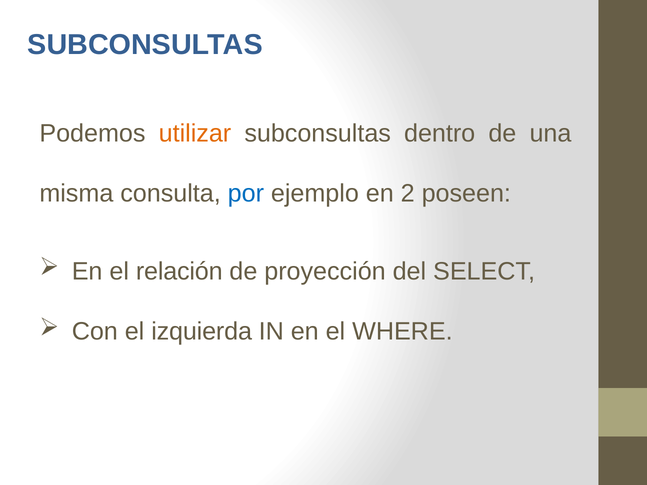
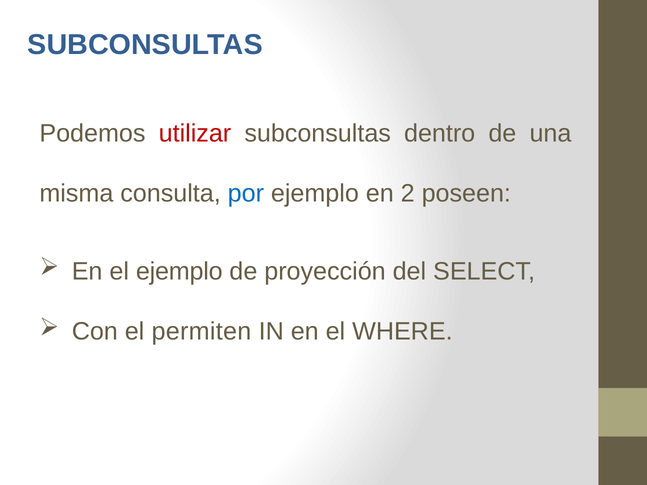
utilizar colour: orange -> red (195, 133)
el relación: relación -> ejemplo (179, 271)
izquierda: izquierda -> permiten (201, 332)
